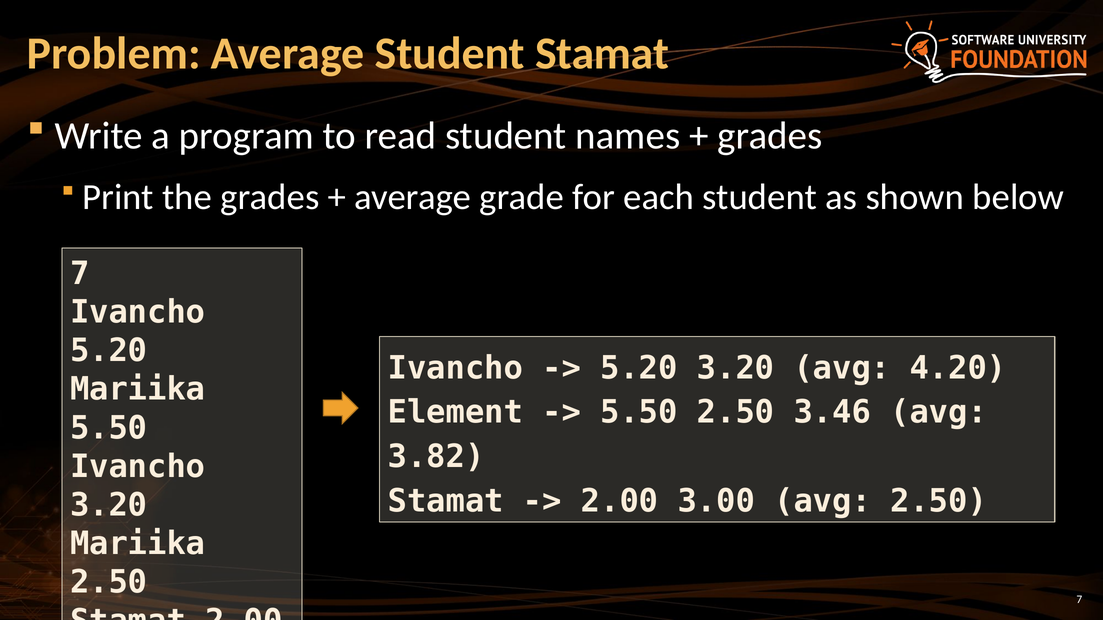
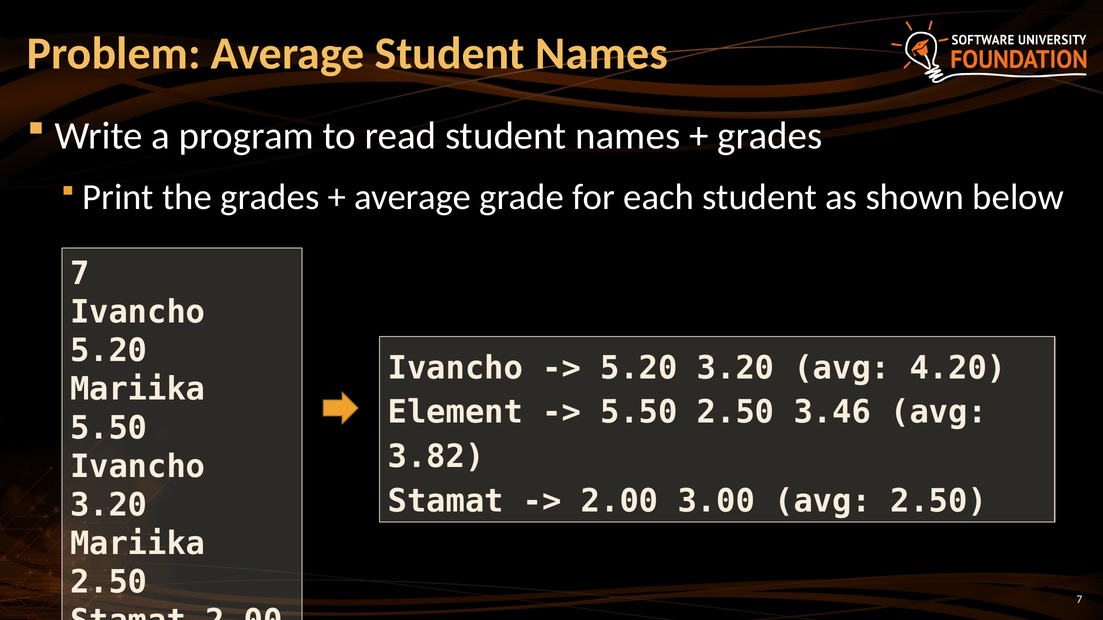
Average Student Stamat: Stamat -> Names (602, 54)
